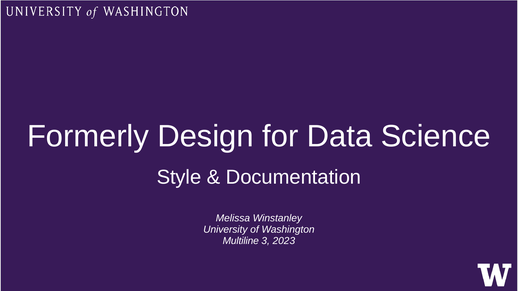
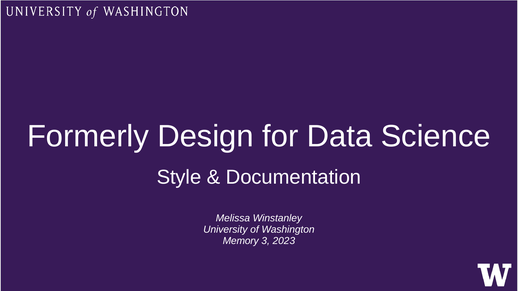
Multiline: Multiline -> Memory (241, 241)
